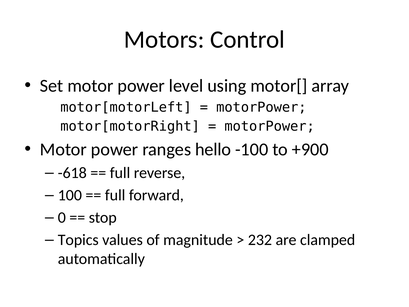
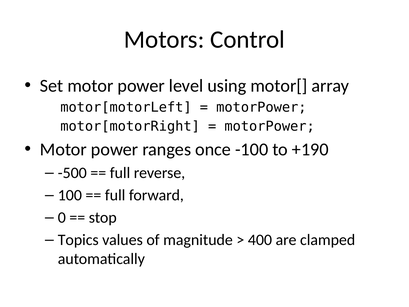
hello: hello -> once (213, 149)
+900: +900 -> +190 (310, 149)
-618: -618 -> -500 (72, 173)
232: 232 -> 400 (260, 240)
